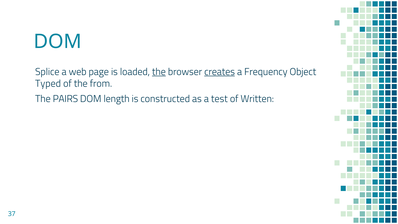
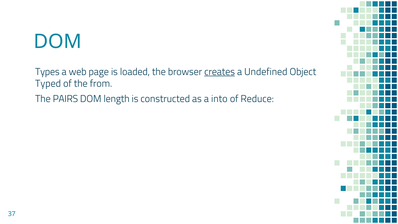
Splice: Splice -> Types (47, 72)
the underline: present -> none (159, 72)
Frequency: Frequency -> Undefined (266, 72)
test: test -> into (219, 99)
Written: Written -> Reduce (257, 99)
